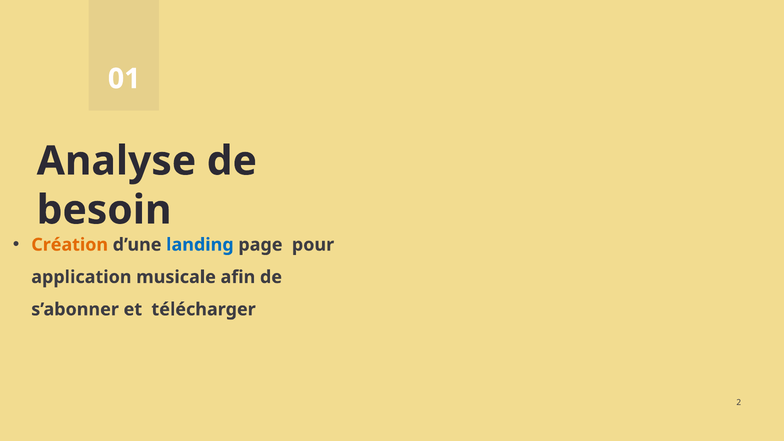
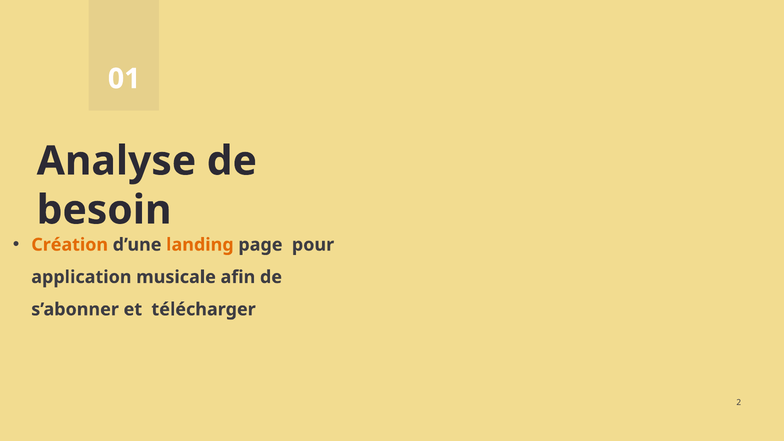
landing colour: blue -> orange (200, 245)
